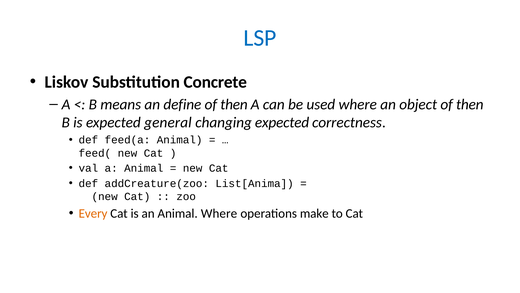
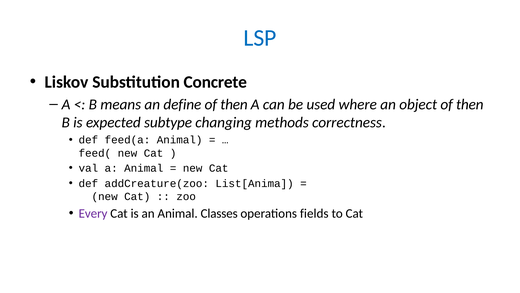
general: general -> subtype (168, 122)
changing expected: expected -> methods (282, 122)
Every colour: orange -> purple (93, 213)
Animal Where: Where -> Classes (219, 213)
make: make -> fields (314, 213)
